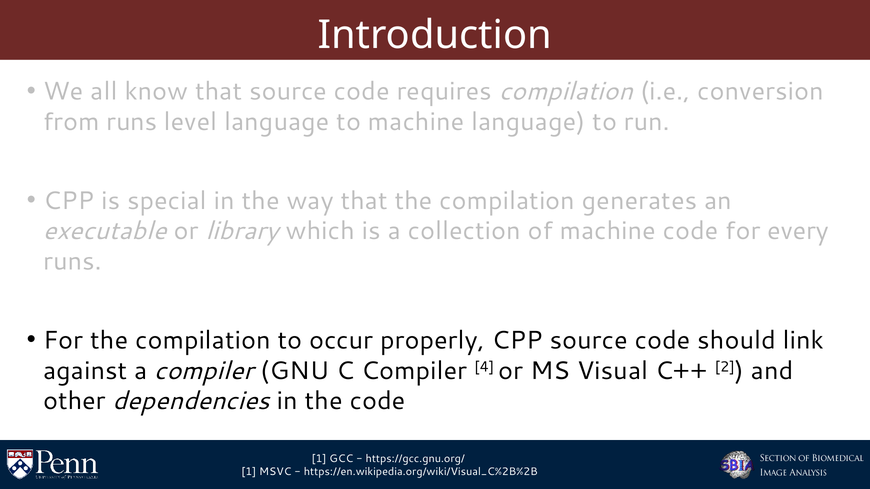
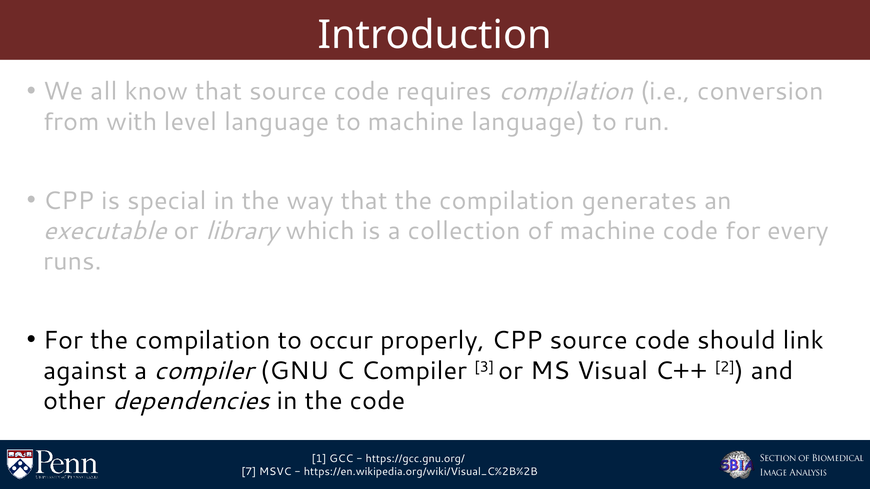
from runs: runs -> with (132, 122)
4: 4 -> 3 (484, 367)
1: 1 -> 7 (249, 472)
